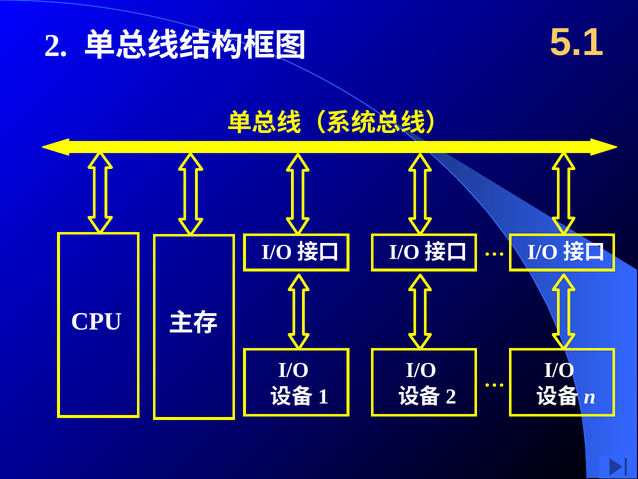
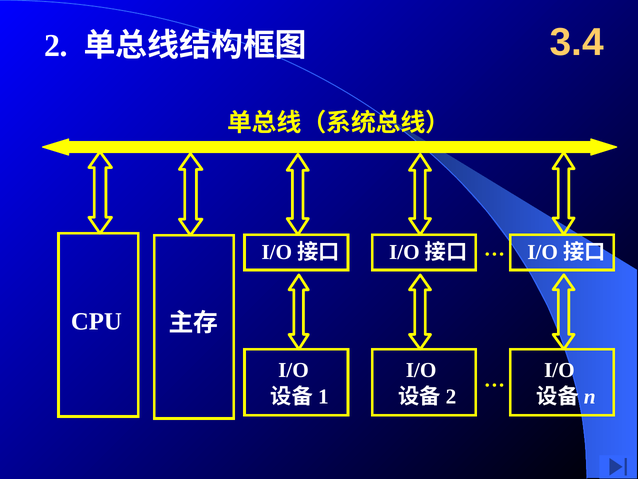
5.1: 5.1 -> 3.4 (577, 43)
